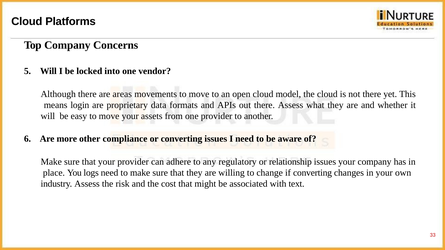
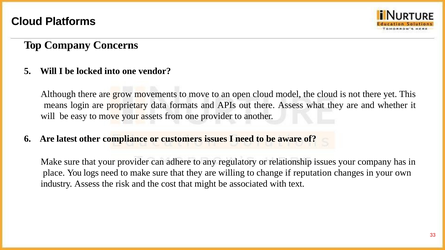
areas: areas -> grow (122, 94)
more: more -> latest (67, 139)
or converting: converting -> customers (181, 139)
if converting: converting -> reputation (312, 173)
